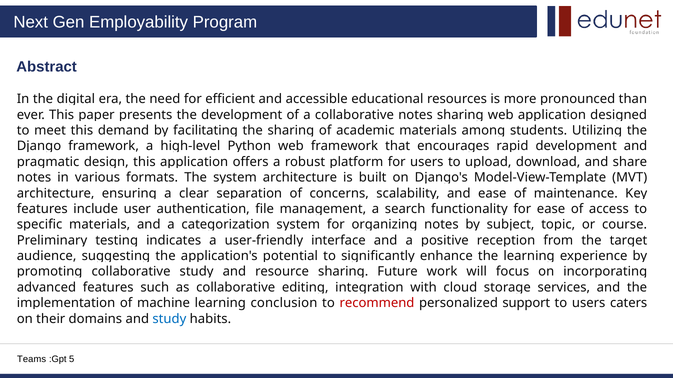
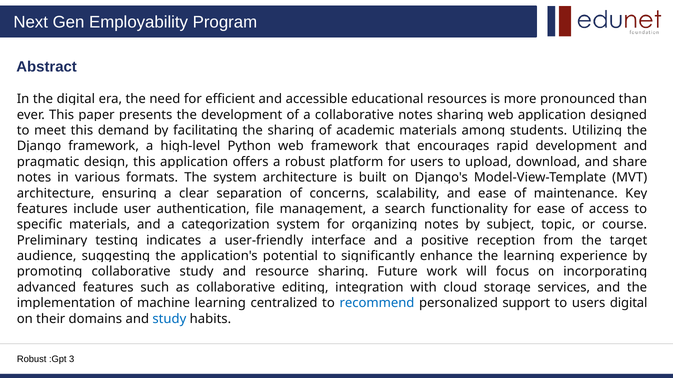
conclusion: conclusion -> centralized (284, 304)
recommend colour: red -> blue (377, 304)
users caters: caters -> digital (629, 304)
Teams: Teams -> Robust (32, 360)
5: 5 -> 3 (72, 360)
